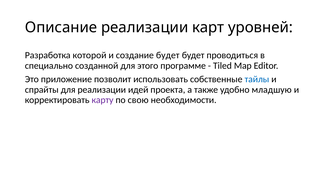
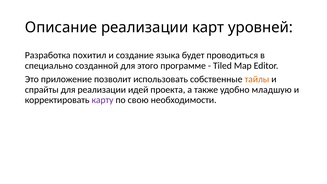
которой: которой -> похитил (90, 55)
создание будет: будет -> языка (168, 55)
тайлы colour: blue -> orange (257, 79)
